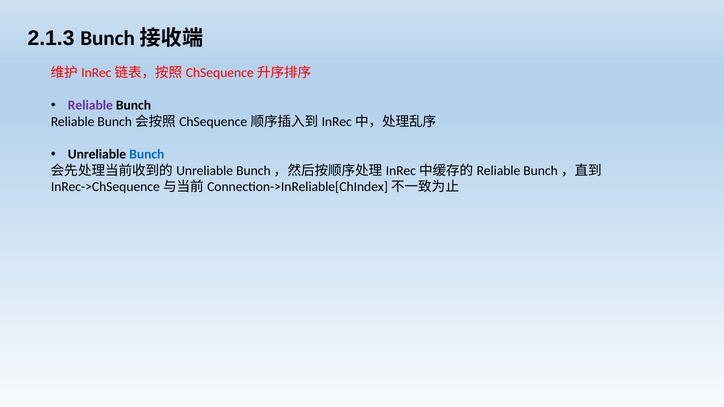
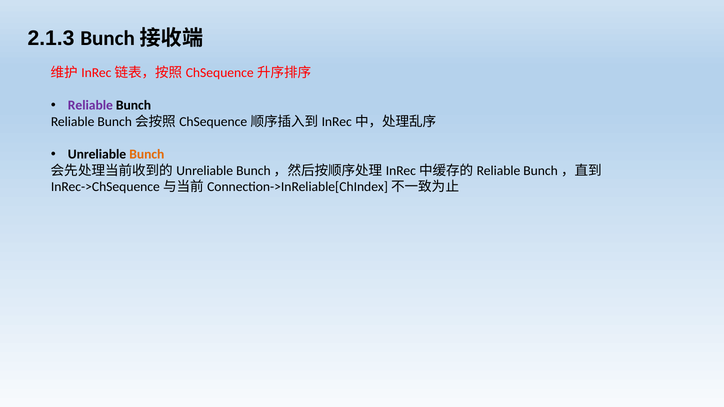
Bunch colour: blue -> orange (147, 154)
